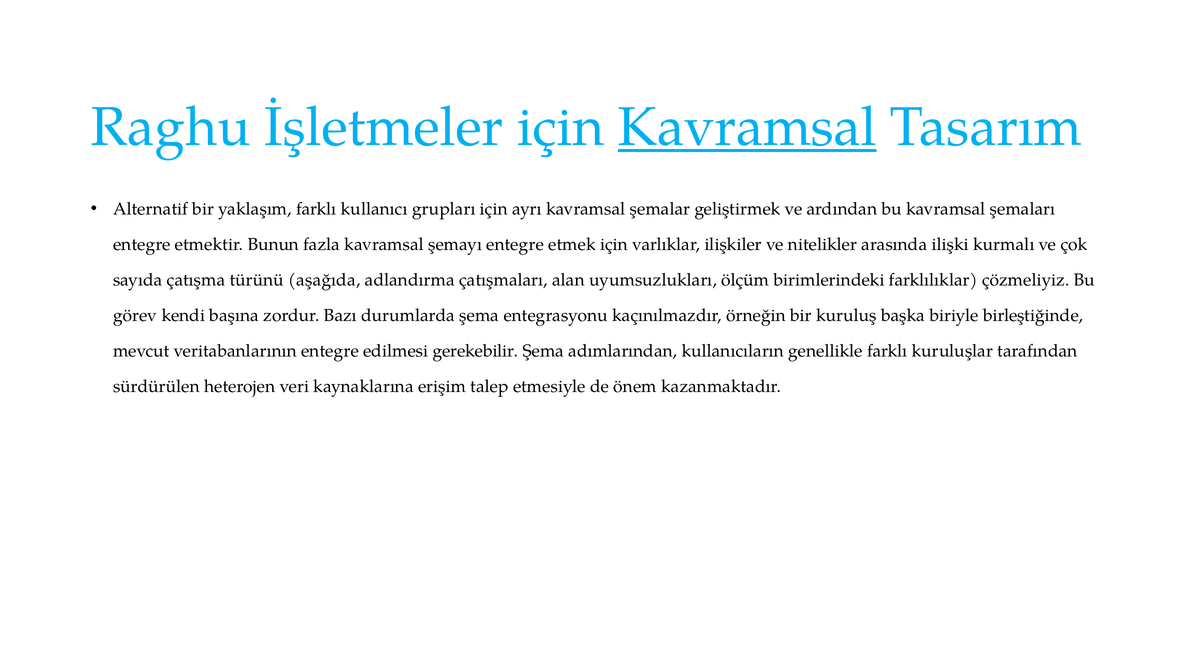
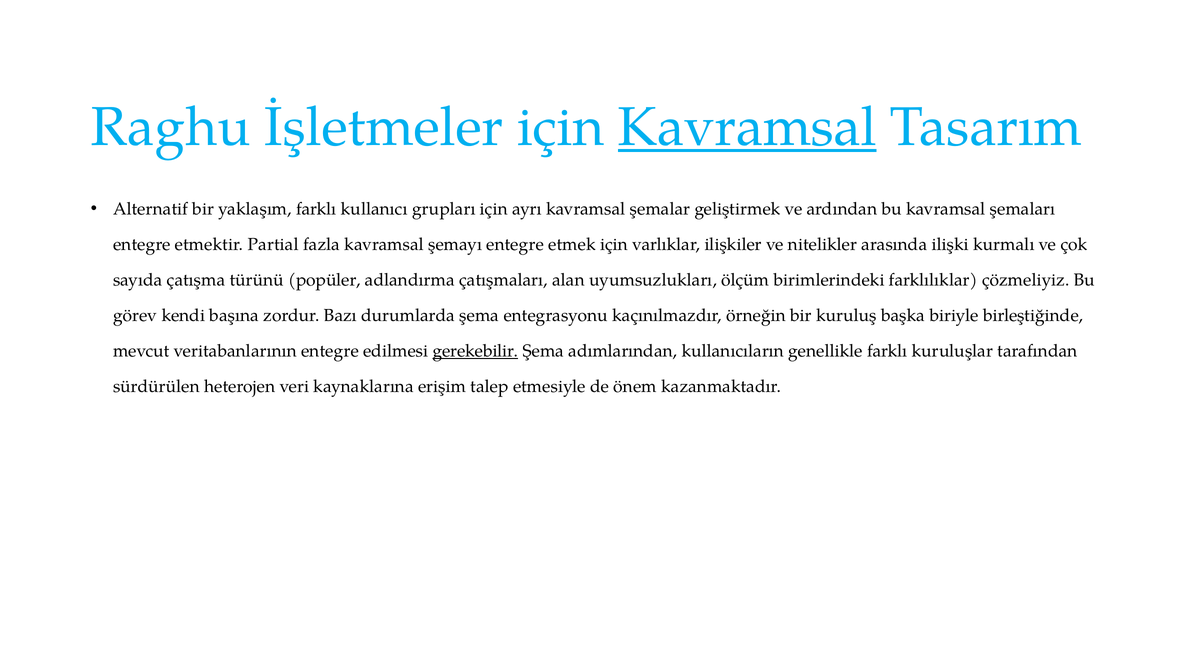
Bunun: Bunun -> Partial (273, 244)
aşağıda: aşağıda -> popüler (324, 280)
gerekebilir underline: none -> present (475, 351)
